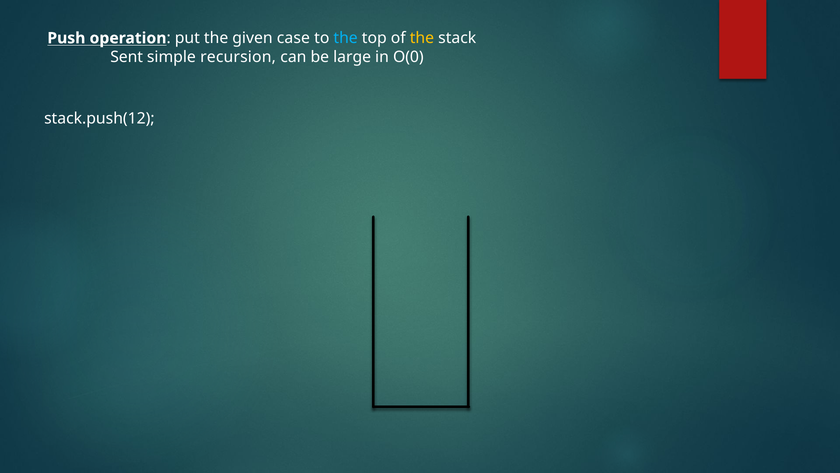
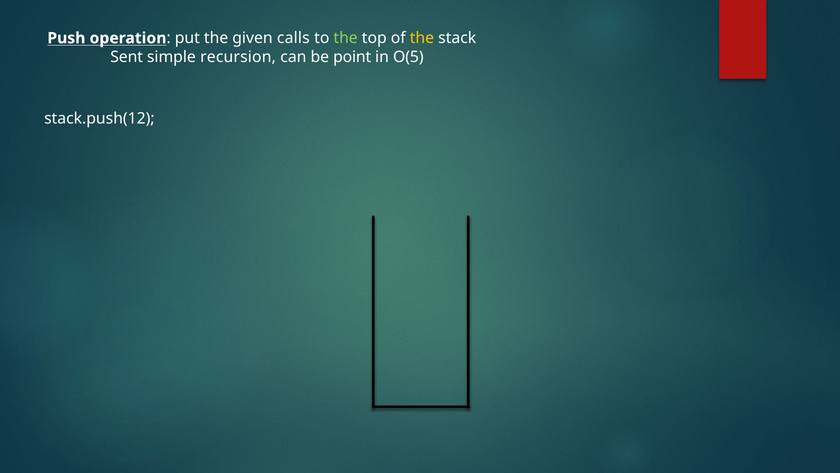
case: case -> calls (293, 38)
the colour: light blue -> light green (346, 38)
large: large -> point (352, 57)
O(0: O(0 -> O(5 (408, 57)
